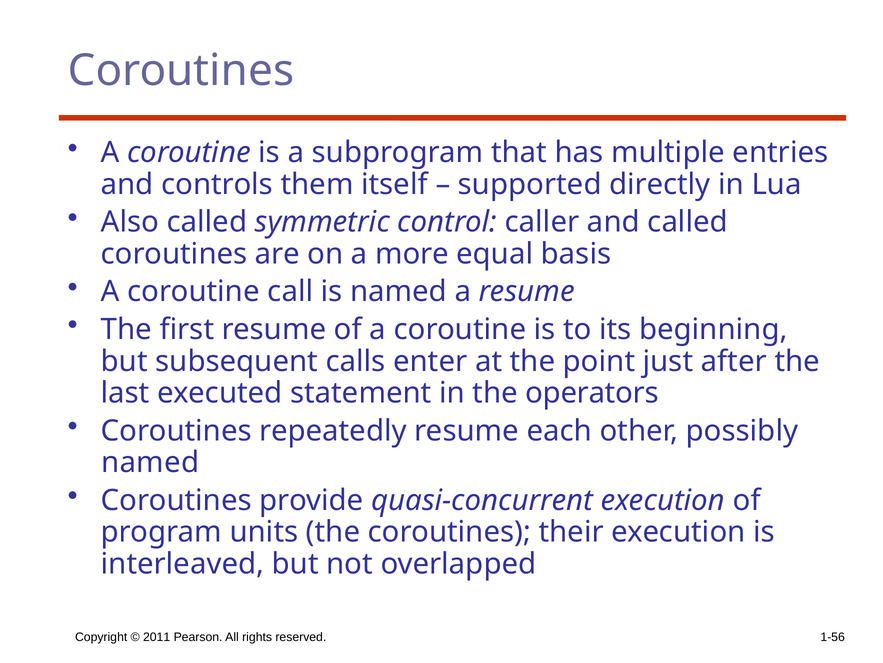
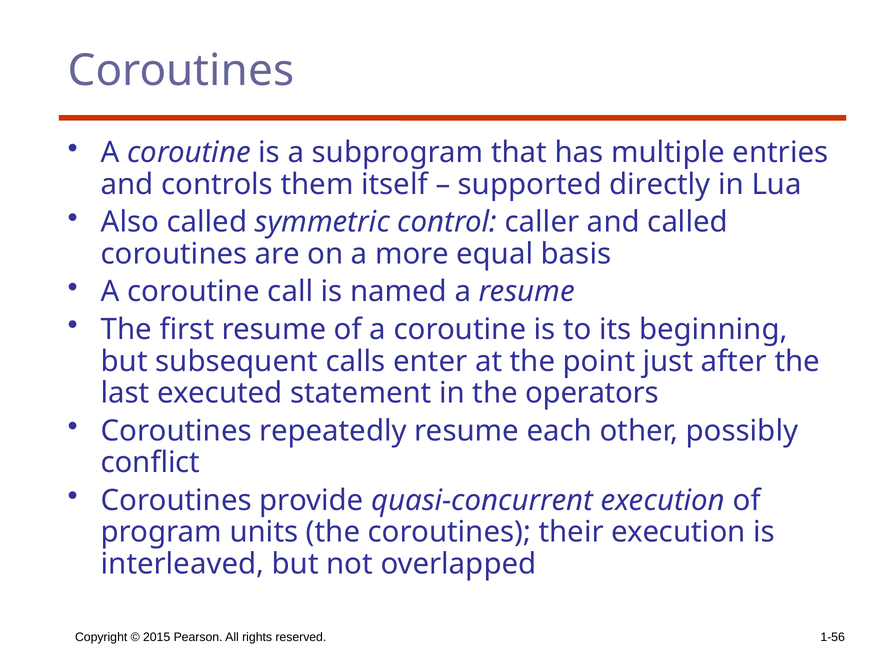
named: named -> conflict (150, 462)
2011: 2011 -> 2015 (157, 637)
